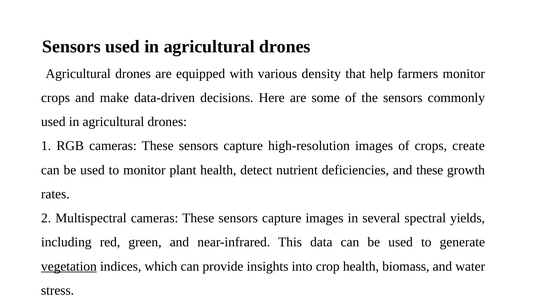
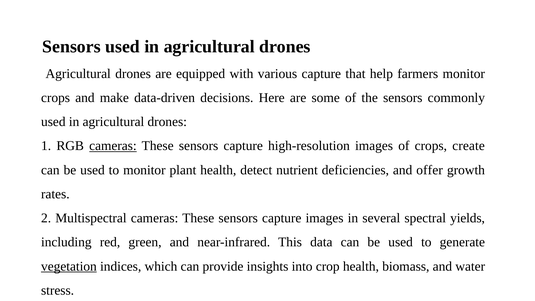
various density: density -> capture (321, 74)
cameras underline: none -> present (113, 146)
and these: these -> offer (430, 170)
